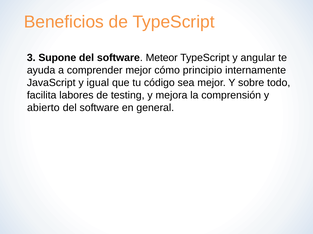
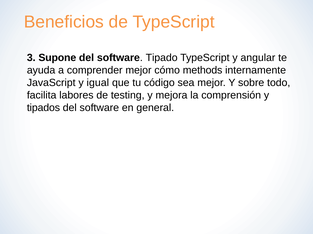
Meteor: Meteor -> Tipado (162, 58)
principio: principio -> methods (203, 70)
abierto: abierto -> tipados (43, 108)
